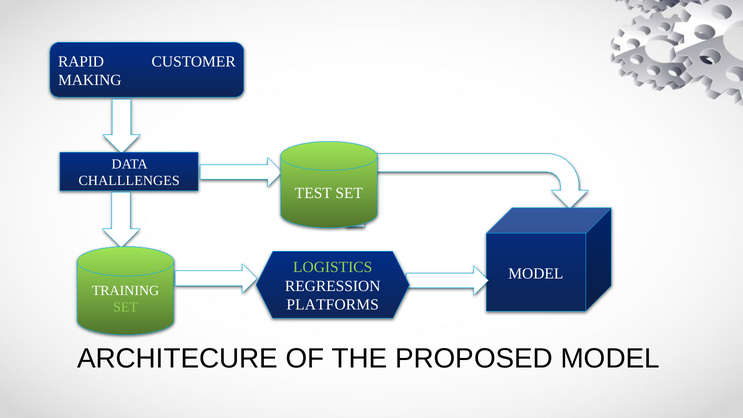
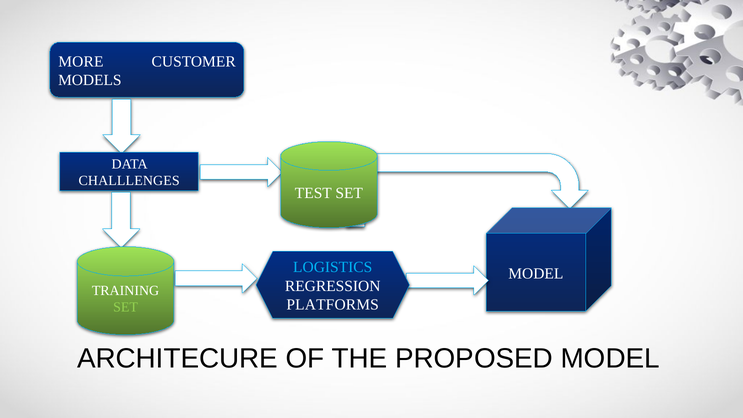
RAPID: RAPID -> MORE (81, 61)
MAKING: MAKING -> MODELS (90, 80)
LOGISTICS colour: light green -> light blue (333, 267)
